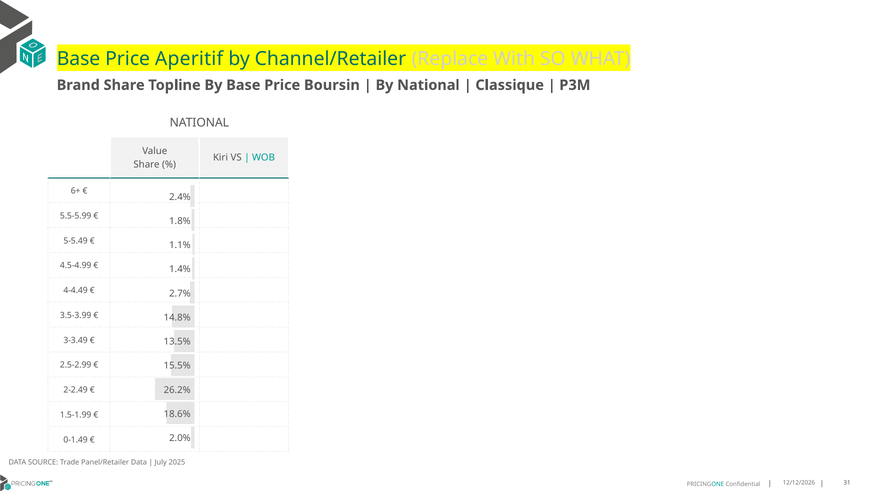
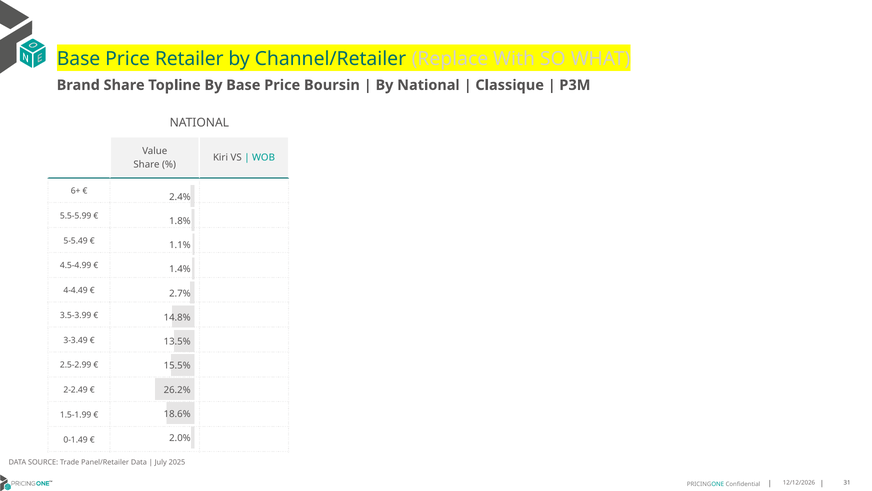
Aperitif: Aperitif -> Retailer (189, 59)
